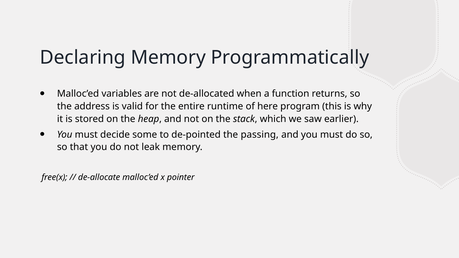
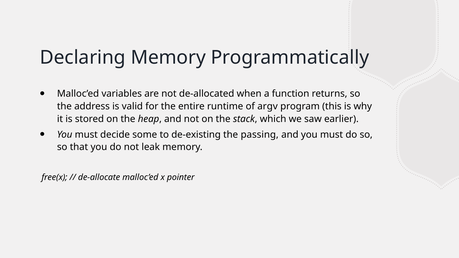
here: here -> argv (268, 107)
de-pointed: de-pointed -> de-existing (196, 135)
